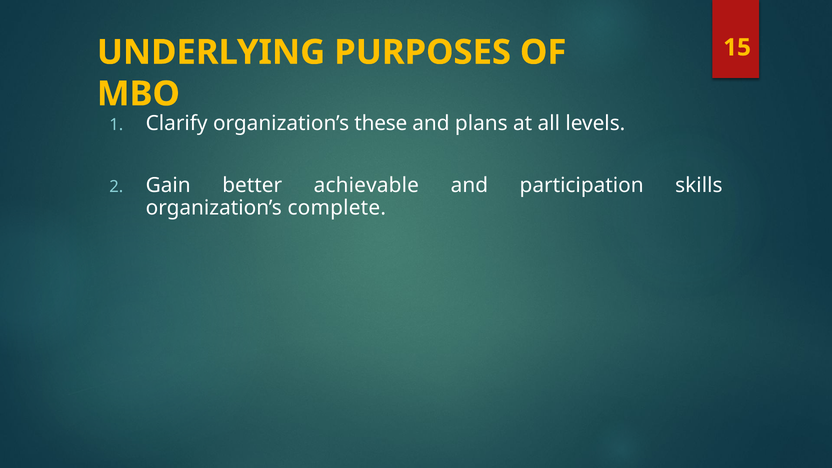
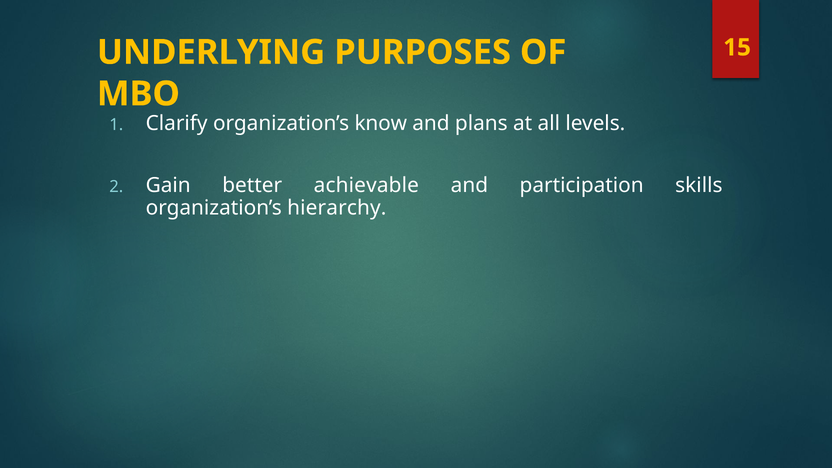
these: these -> know (381, 123)
complete: complete -> hierarchy (337, 208)
